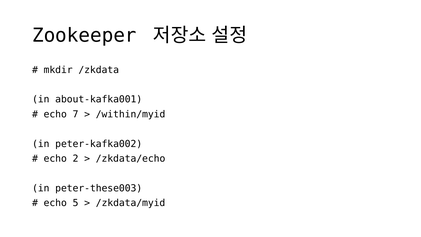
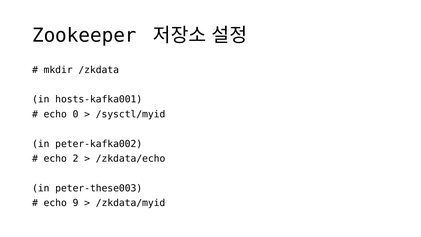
about-kafka001: about-kafka001 -> hosts-kafka001 (99, 99)
7: 7 -> 0 (76, 114)
/within/myid: /within/myid -> /sysctl/myid (131, 114)
5: 5 -> 9 (76, 203)
